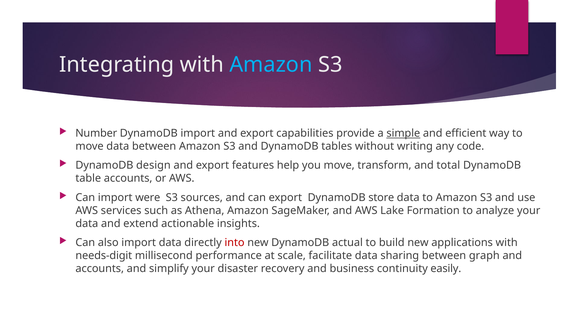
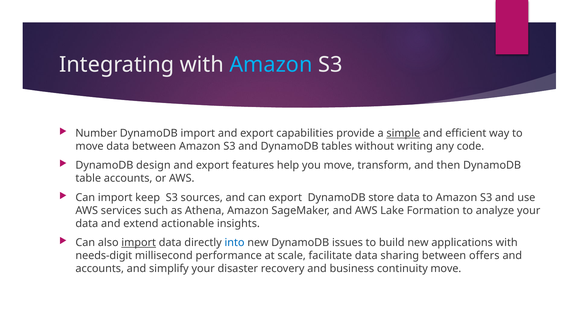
total: total -> then (448, 165)
were: were -> keep (148, 197)
import underline: none -> present (139, 242)
into colour: red -> blue (235, 242)
actual: actual -> issues (347, 242)
graph: graph -> offers (484, 255)
continuity easily: easily -> move (446, 268)
